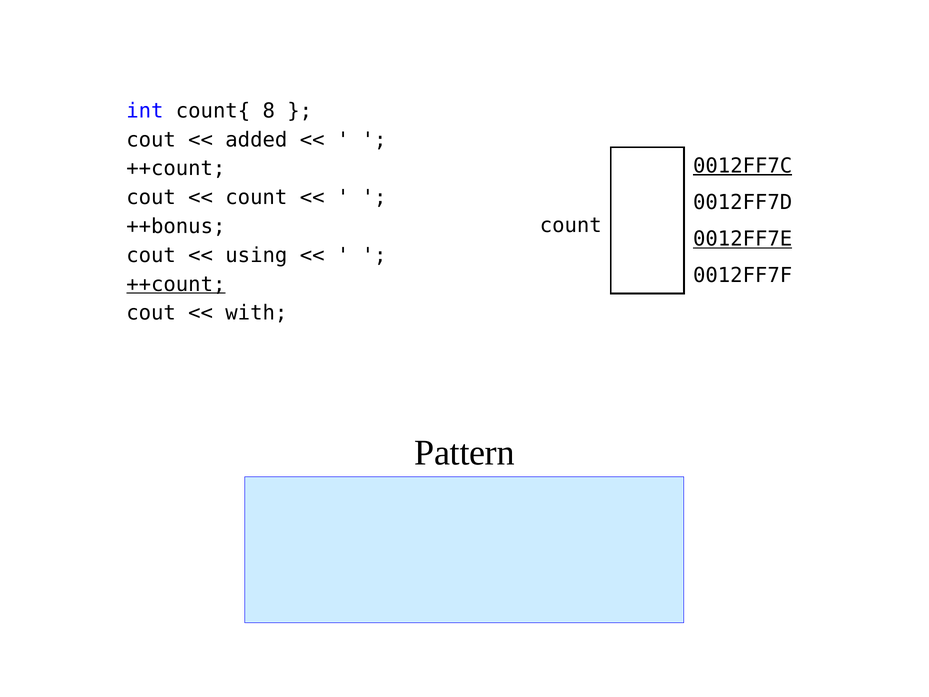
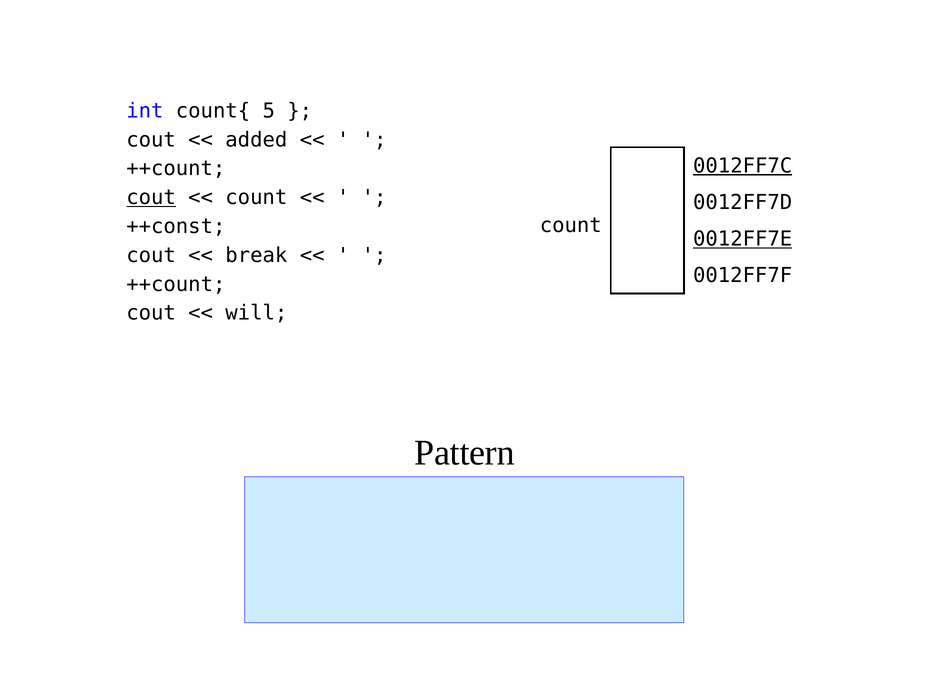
8: 8 -> 5 (269, 111)
cout underline: none -> present (151, 197)
++bonus: ++bonus -> ++const (176, 226)
using: using -> break (256, 255)
++count underline: present -> none (176, 284)
with: with -> will (256, 313)
